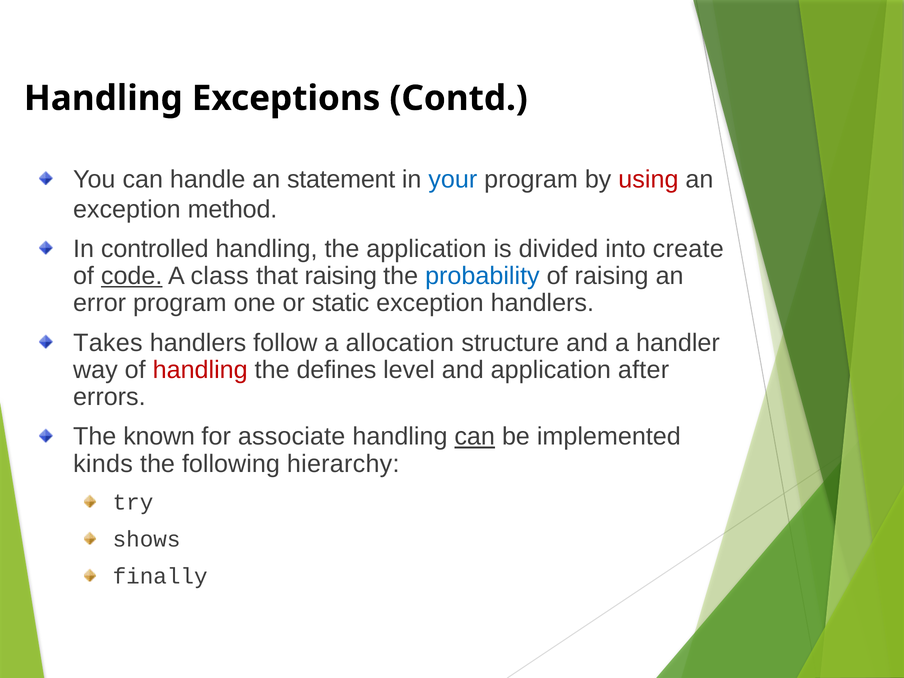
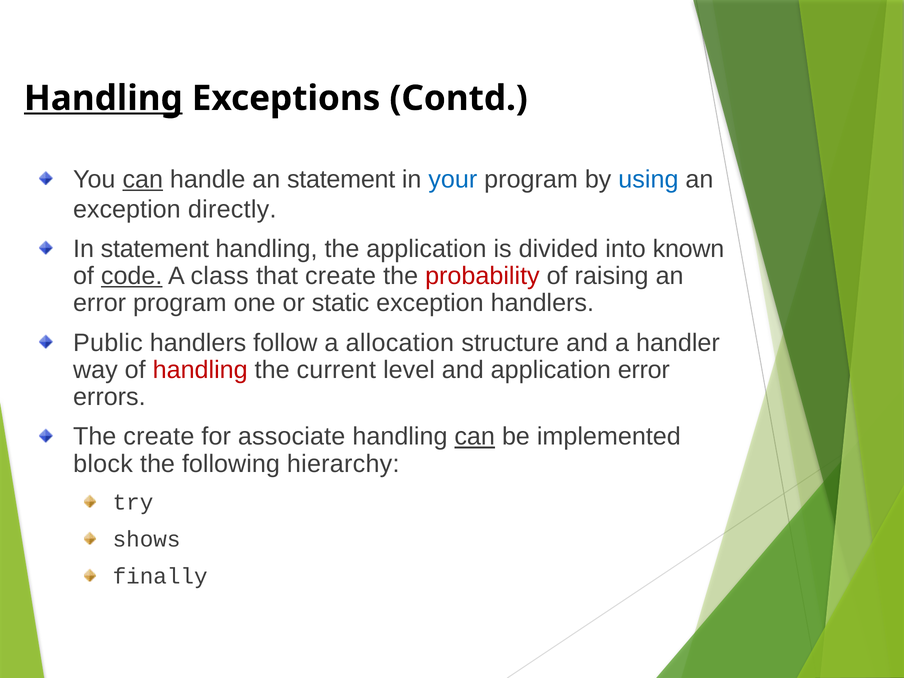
Handling underline: none -> present (103, 98)
can underline: none -> present (143, 179)
using colour: red -> blue (648, 179)
method: method -> directly (232, 210)
In controlled: controlled -> statement (155, 249)
create: create -> known (688, 249)
that raising: raising -> create (341, 276)
probability colour: blue -> red (482, 276)
Takes: Takes -> Public (108, 343)
defines: defines -> current (336, 370)
application after: after -> error (644, 370)
The known: known -> create (159, 437)
kinds: kinds -> block (103, 464)
